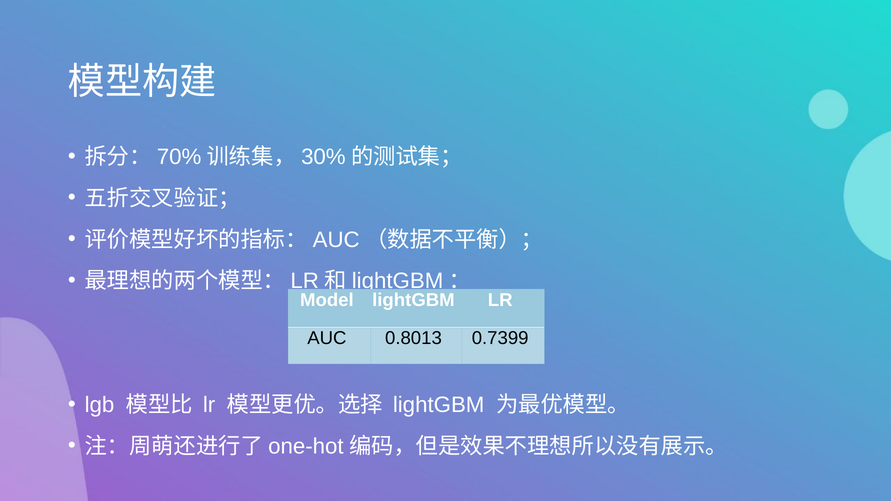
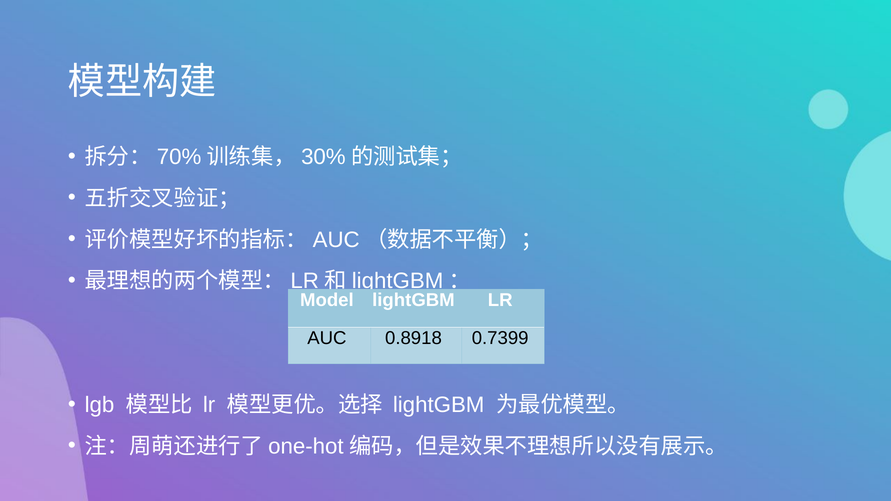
0.8013: 0.8013 -> 0.8918 (413, 338)
